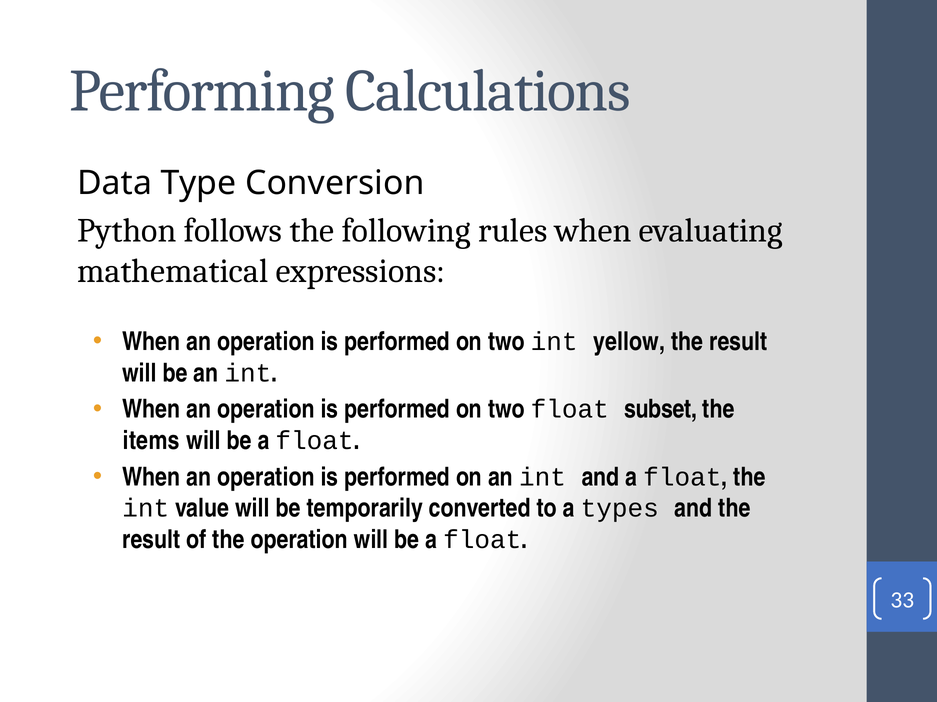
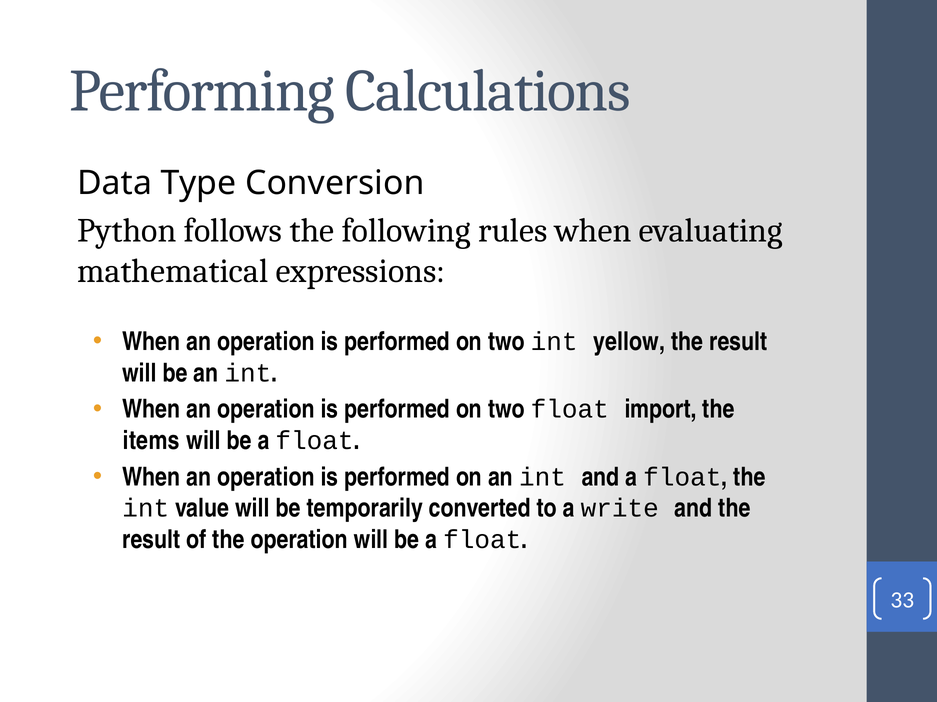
subset: subset -> import (661, 410)
types: types -> write (620, 509)
